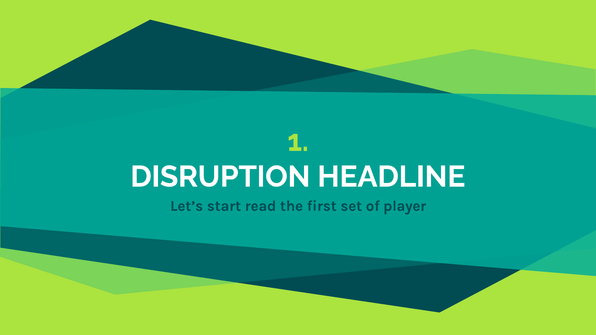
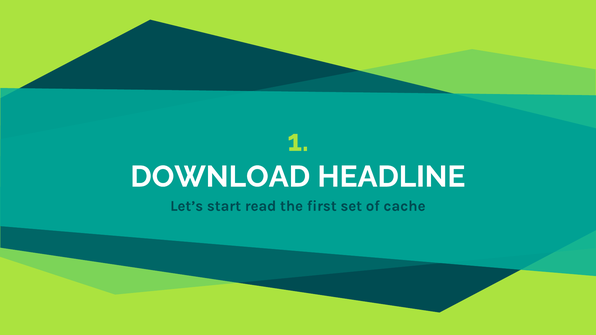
DISRUPTION: DISRUPTION -> DOWNLOAD (220, 177)
player: player -> cache (404, 206)
